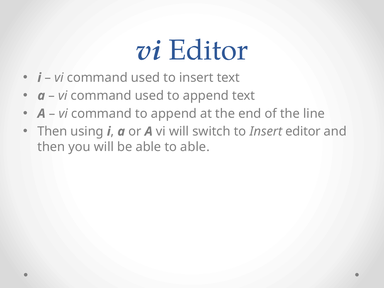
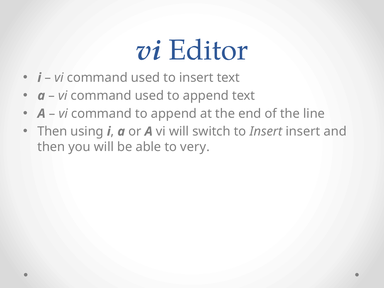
Insert editor: editor -> insert (303, 131)
to able: able -> very (195, 147)
